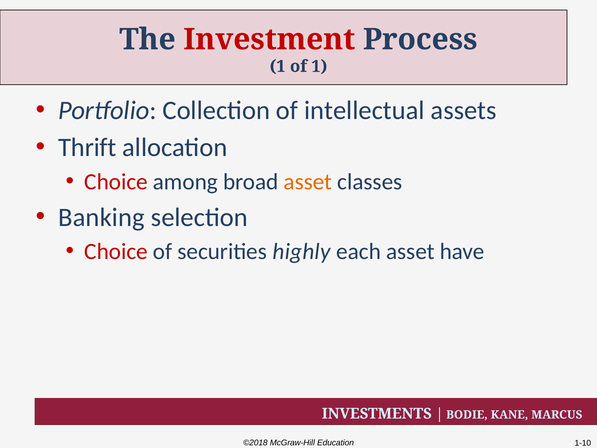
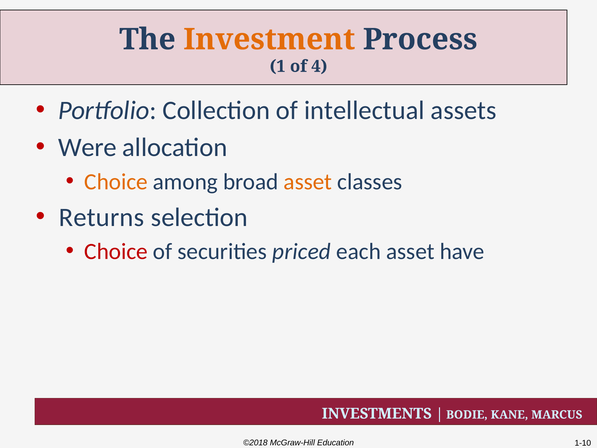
Investment colour: red -> orange (269, 39)
of 1: 1 -> 4 (319, 66)
Thrift: Thrift -> Were (87, 147)
Choice colour: red -> orange (116, 182)
Banking: Banking -> Returns (101, 217)
highly: highly -> priced (302, 251)
